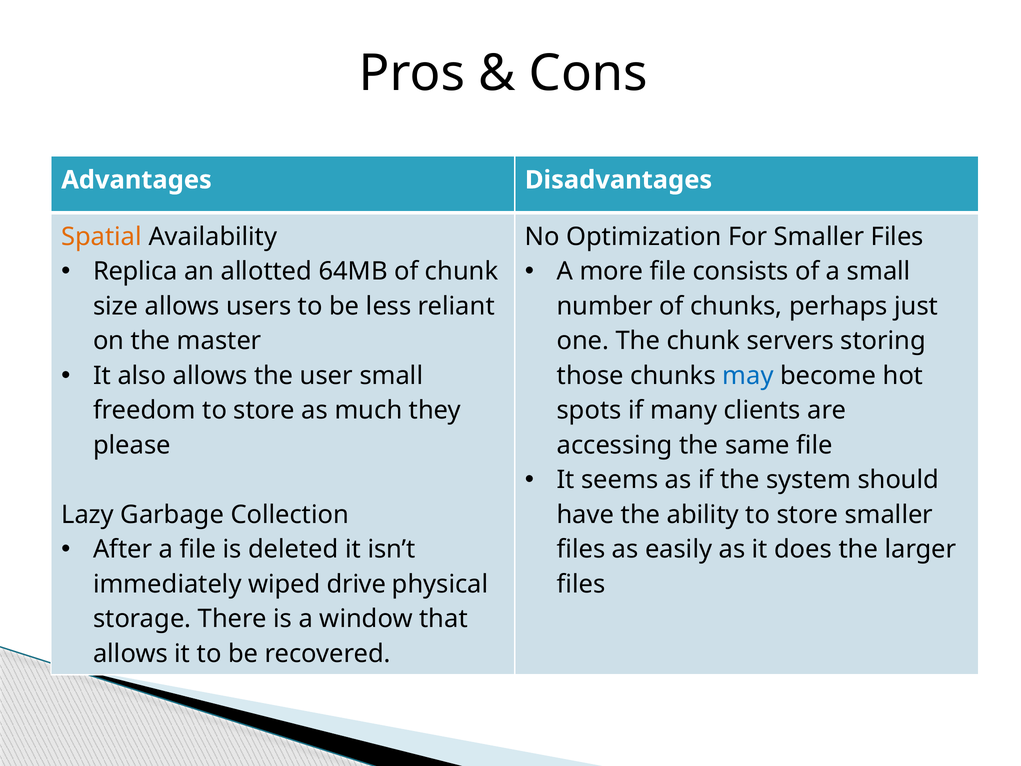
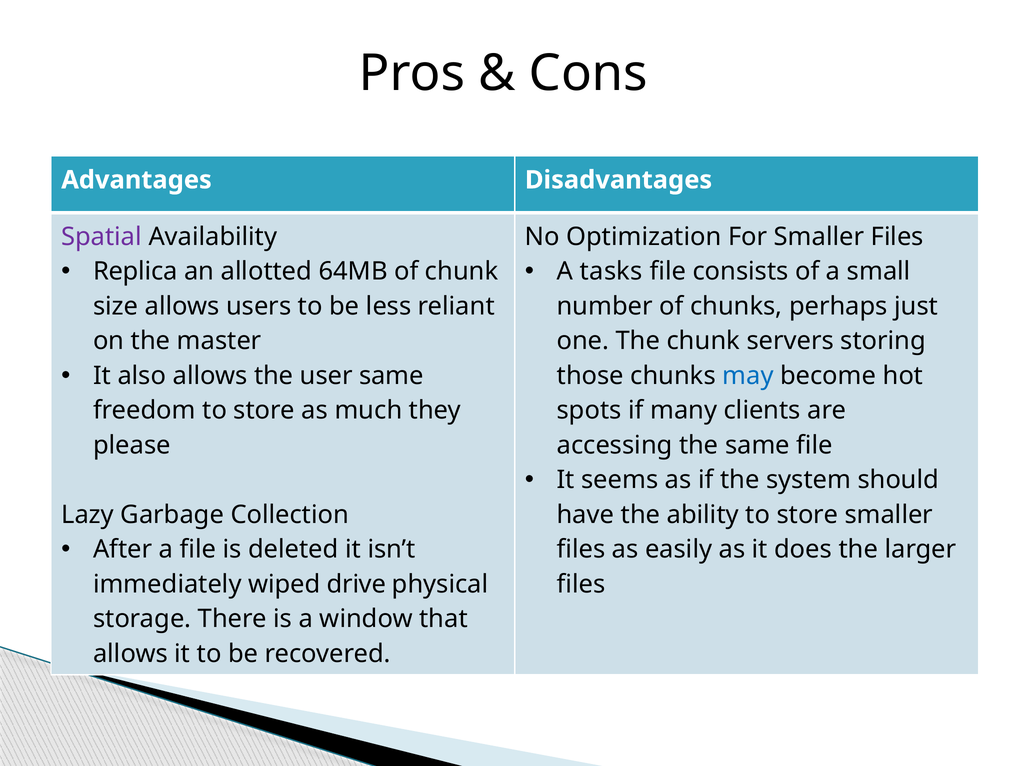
Spatial colour: orange -> purple (102, 237)
more: more -> tasks (611, 271)
user small: small -> same (391, 376)
